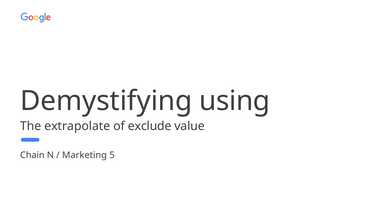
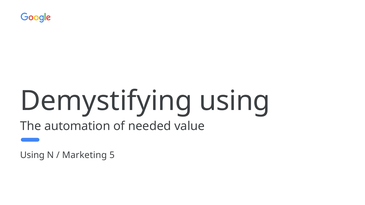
extrapolate: extrapolate -> automation (77, 126)
exclude: exclude -> needed (150, 126)
Chain: Chain -> Using (32, 155)
